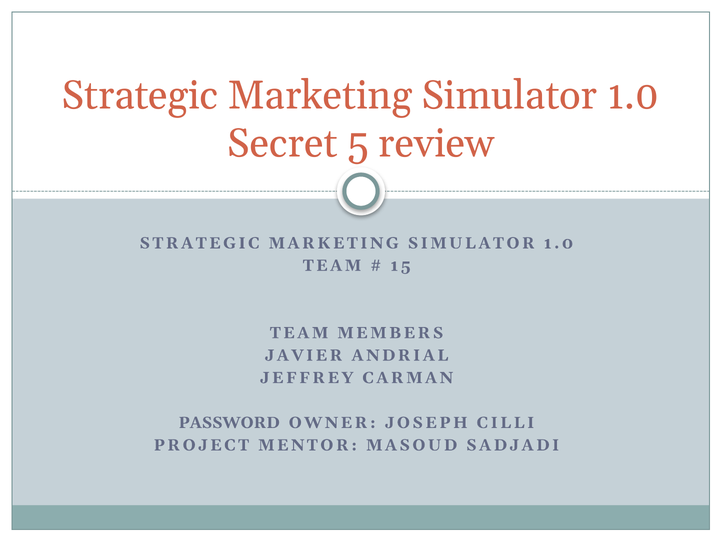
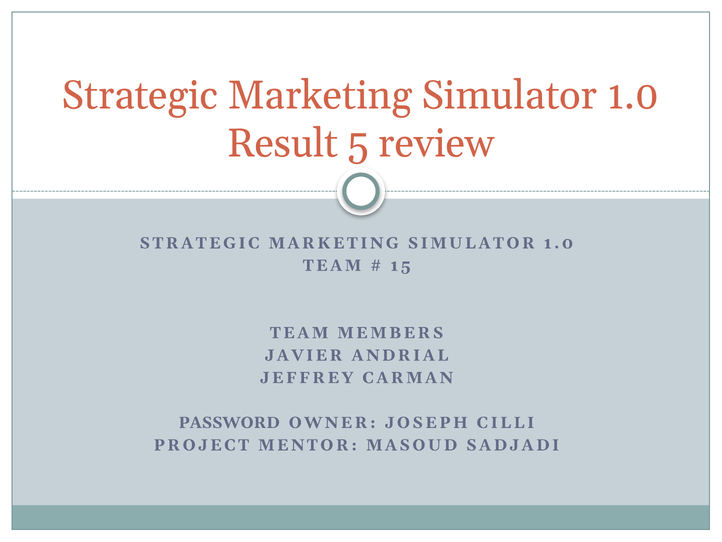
Secret: Secret -> Result (283, 144)
